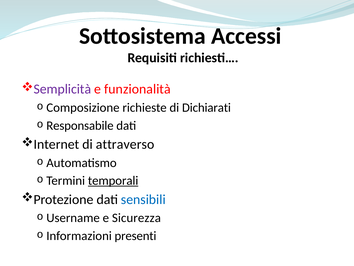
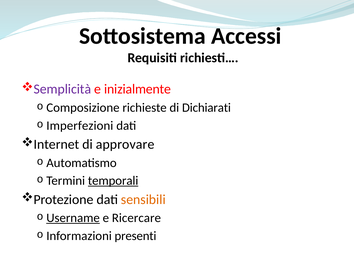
funzionalità: funzionalità -> inizialmente (138, 89)
Responsabile: Responsabile -> Imperfezioni (80, 125)
attraverso: attraverso -> approvare (125, 144)
sensibili colour: blue -> orange (143, 199)
Username underline: none -> present (73, 218)
Sicurezza: Sicurezza -> Ricercare (136, 218)
